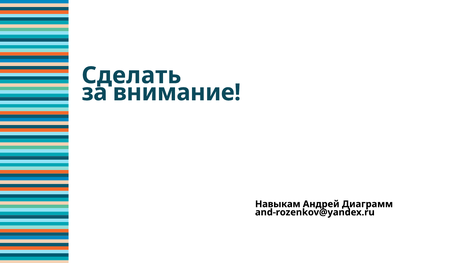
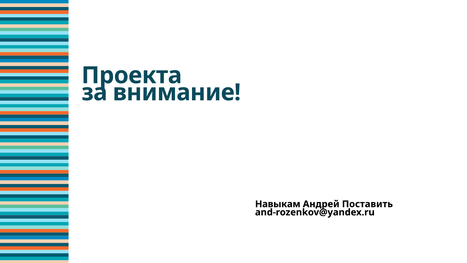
Сделать: Сделать -> Проекта (132, 75)
Диаграмм: Диаграмм -> Поставить (367, 204)
